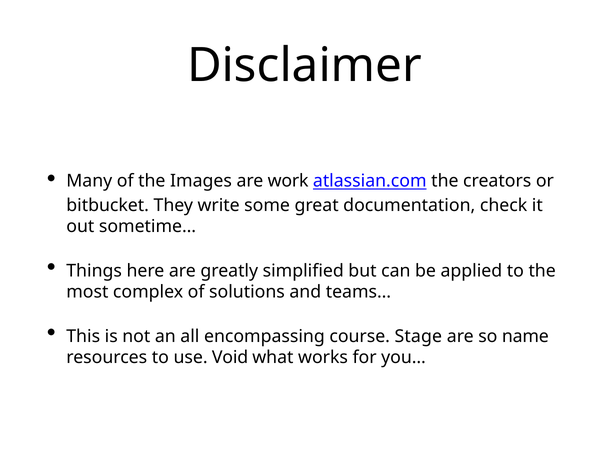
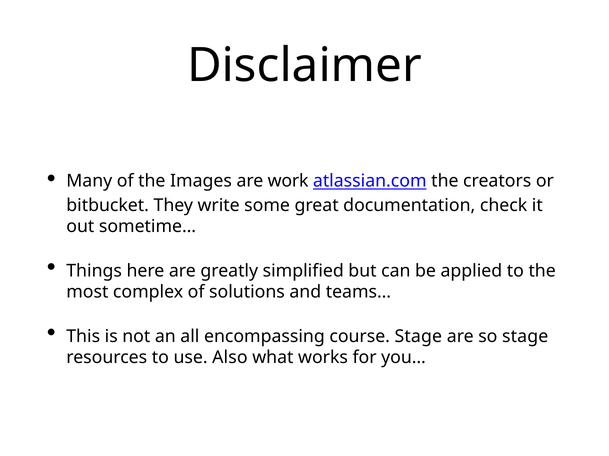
so name: name -> stage (525, 337)
Void: Void -> Also (230, 358)
